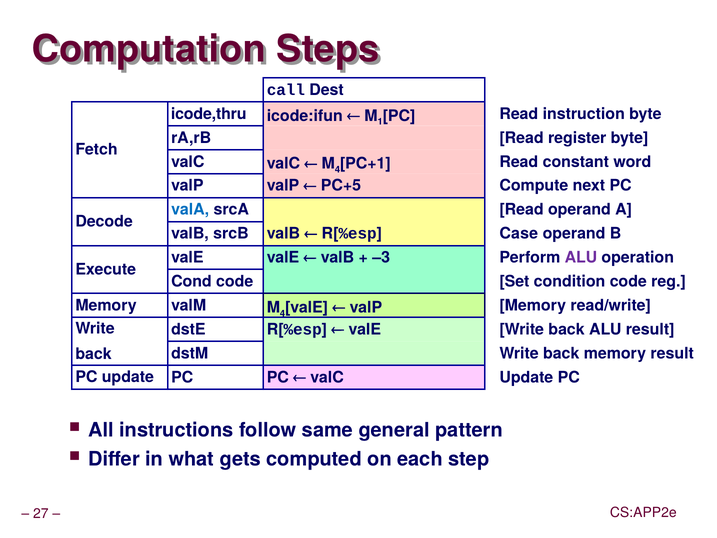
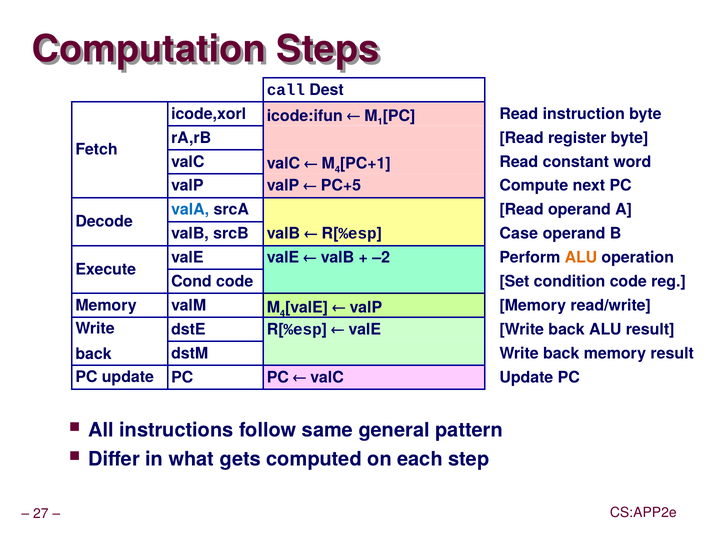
icode,thru: icode,thru -> icode,xorl (209, 114)
–3: –3 -> –2 (381, 257)
ALU colour: purple -> orange (581, 257)
